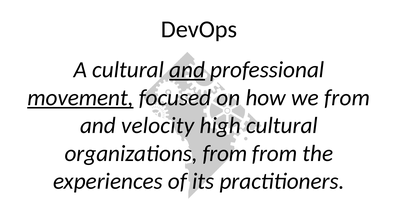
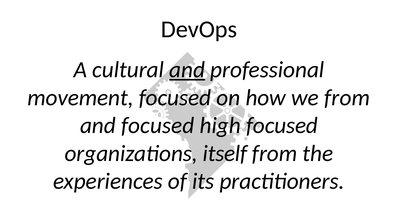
movement underline: present -> none (80, 98)
and velocity: velocity -> focused (158, 126)
high cultural: cultural -> focused (282, 126)
organizations from: from -> itself (225, 153)
